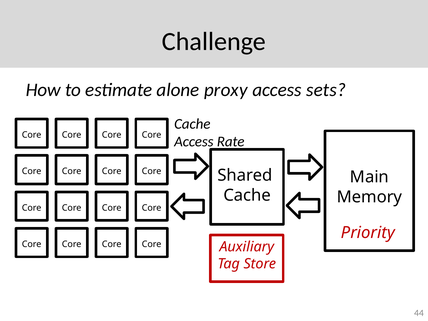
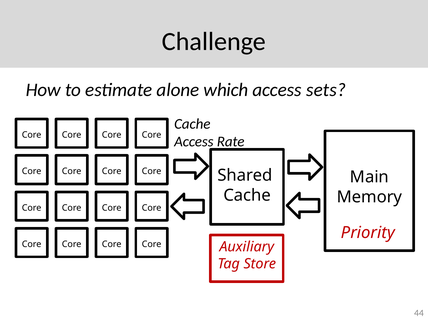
proxy: proxy -> which (226, 90)
